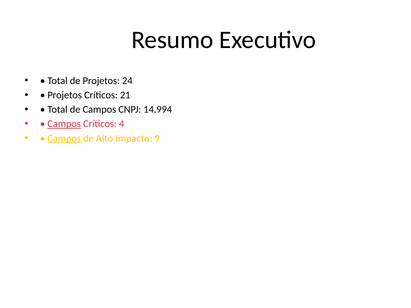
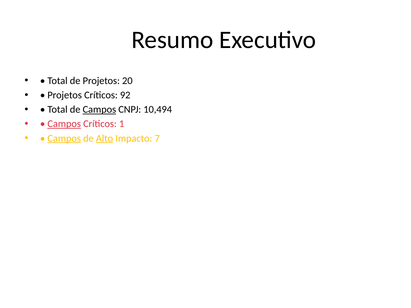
24: 24 -> 20 (127, 81)
21: 21 -> 92 (125, 95)
Campos underline: none -> present (99, 110)
14,994: 14,994 -> 10,494 (158, 110)
4: 4 -> 1 (122, 124)
Alto underline: none -> present (105, 138)
9: 9 -> 7 (157, 138)
